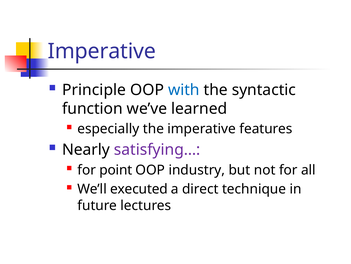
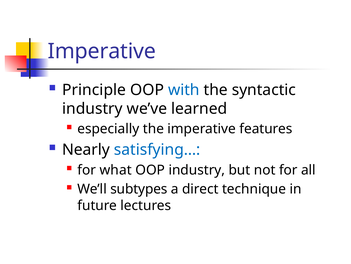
function: function -> industry (92, 108)
satisfying… colour: purple -> blue (157, 149)
point: point -> what (116, 170)
executed: executed -> subtypes (139, 189)
